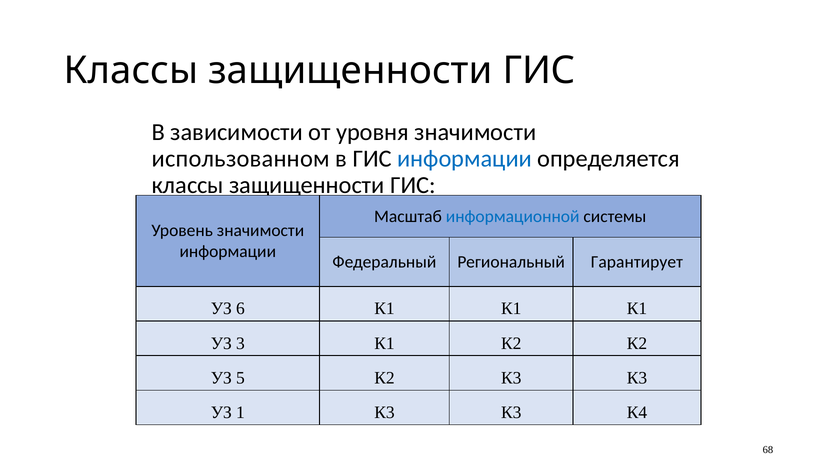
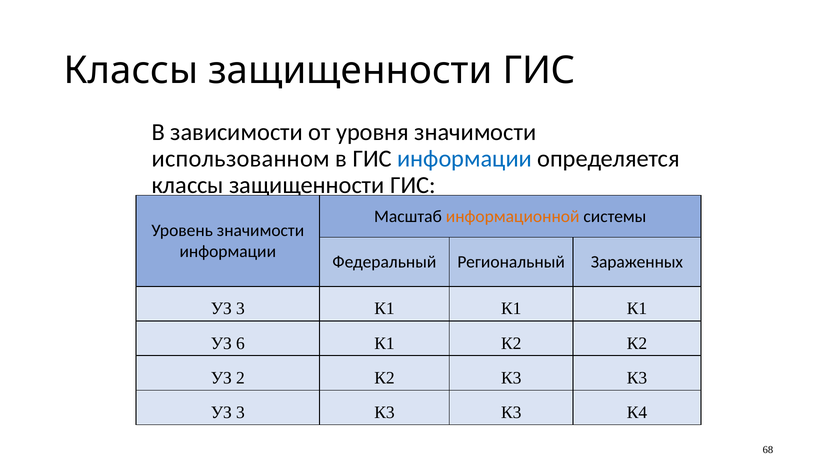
информационной colour: blue -> orange (513, 216)
Гарантирует: Гарантирует -> Зараженных (637, 262)
6: 6 -> 3 (240, 309)
3: 3 -> 6 (240, 343)
5: 5 -> 2 (240, 378)
1: 1 -> 3 (240, 412)
